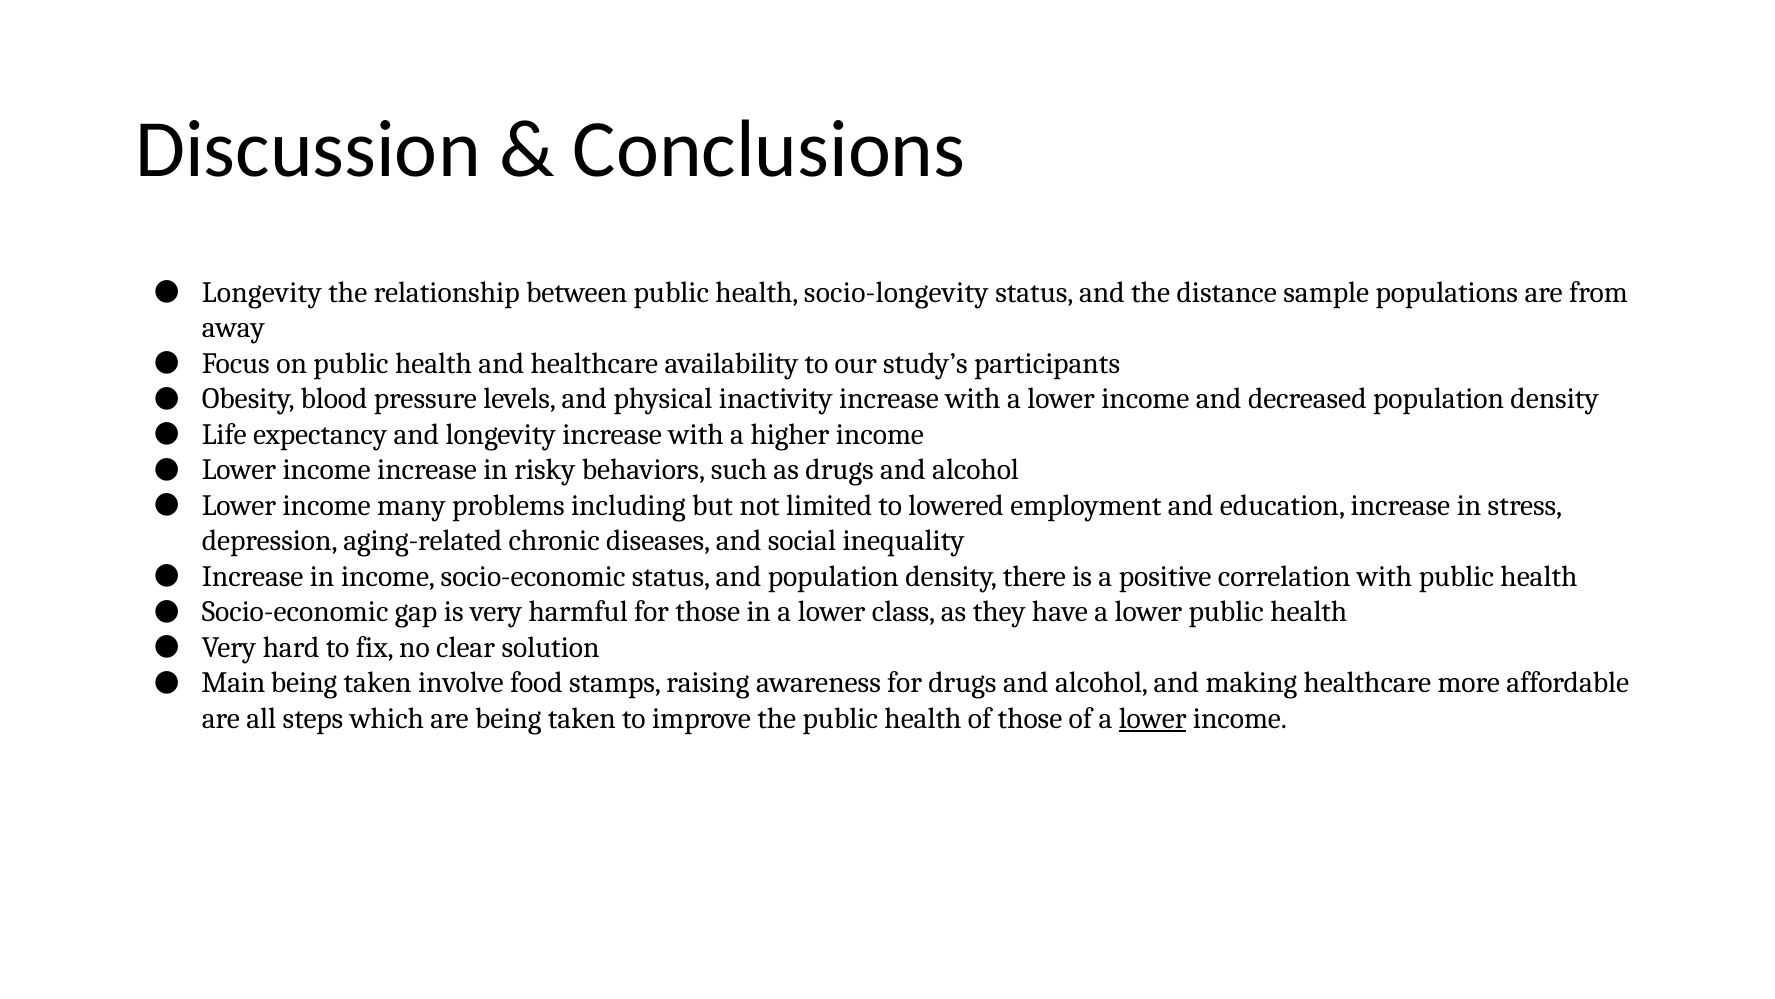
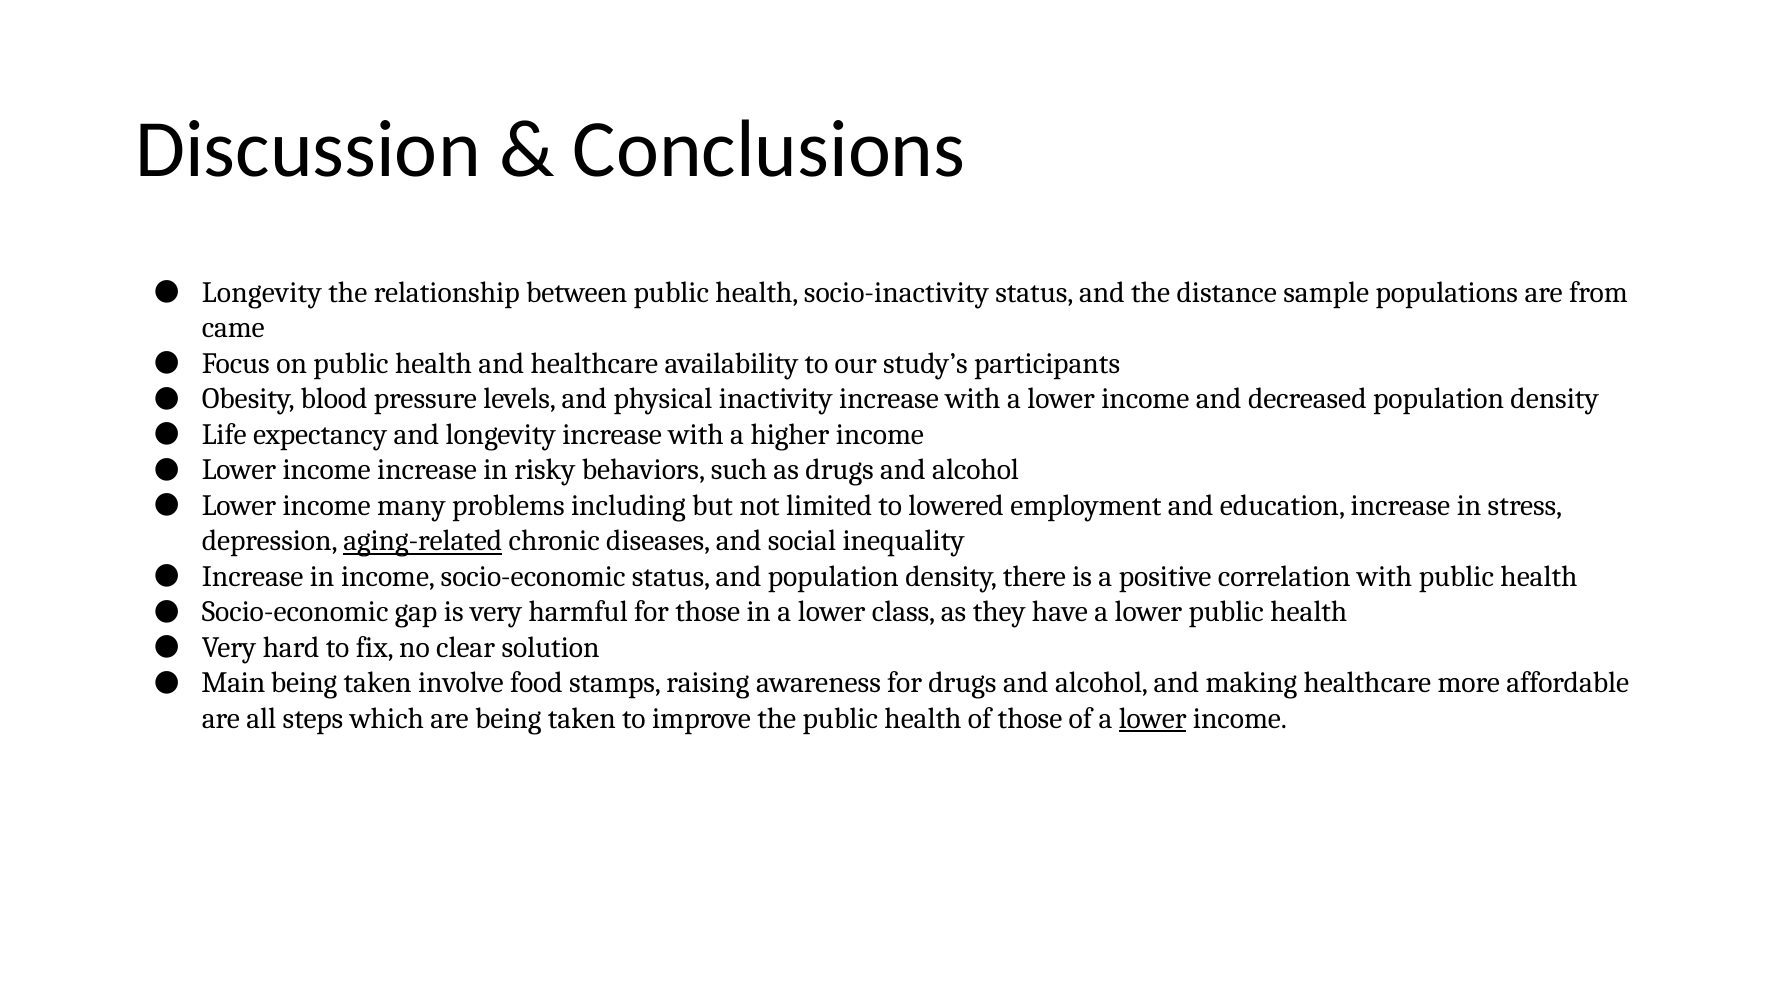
socio-longevity: socio-longevity -> socio-inactivity (896, 292)
away: away -> came (233, 328)
aging-related underline: none -> present (423, 541)
